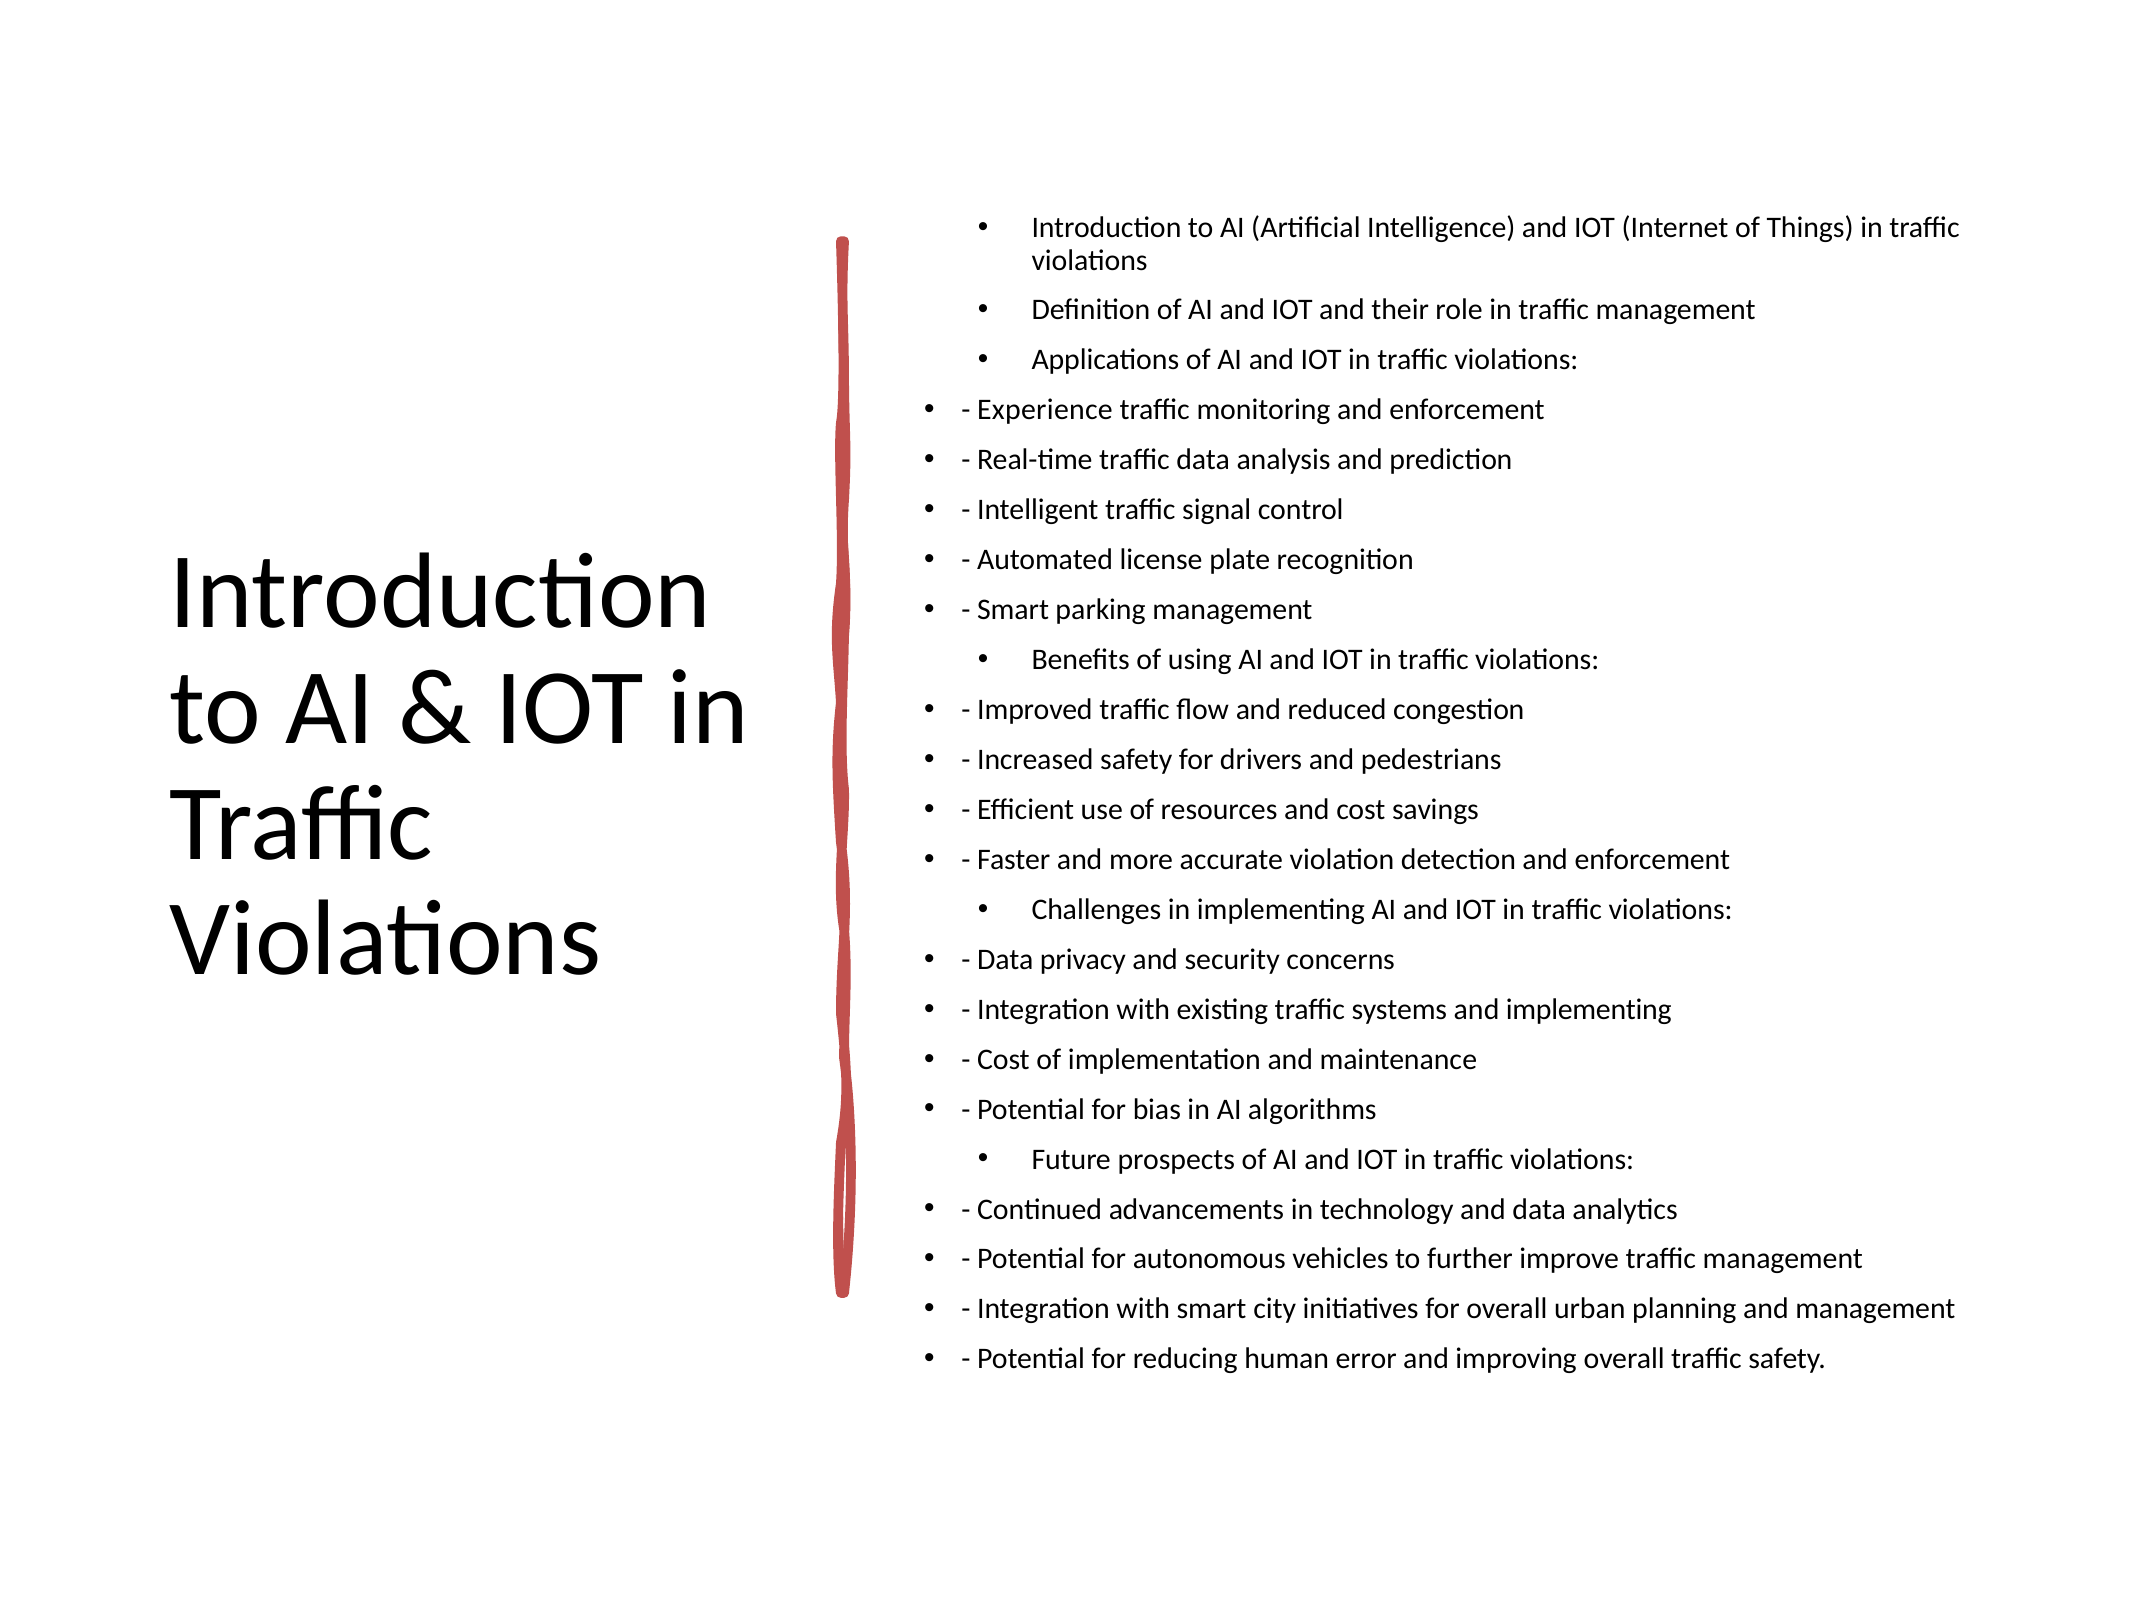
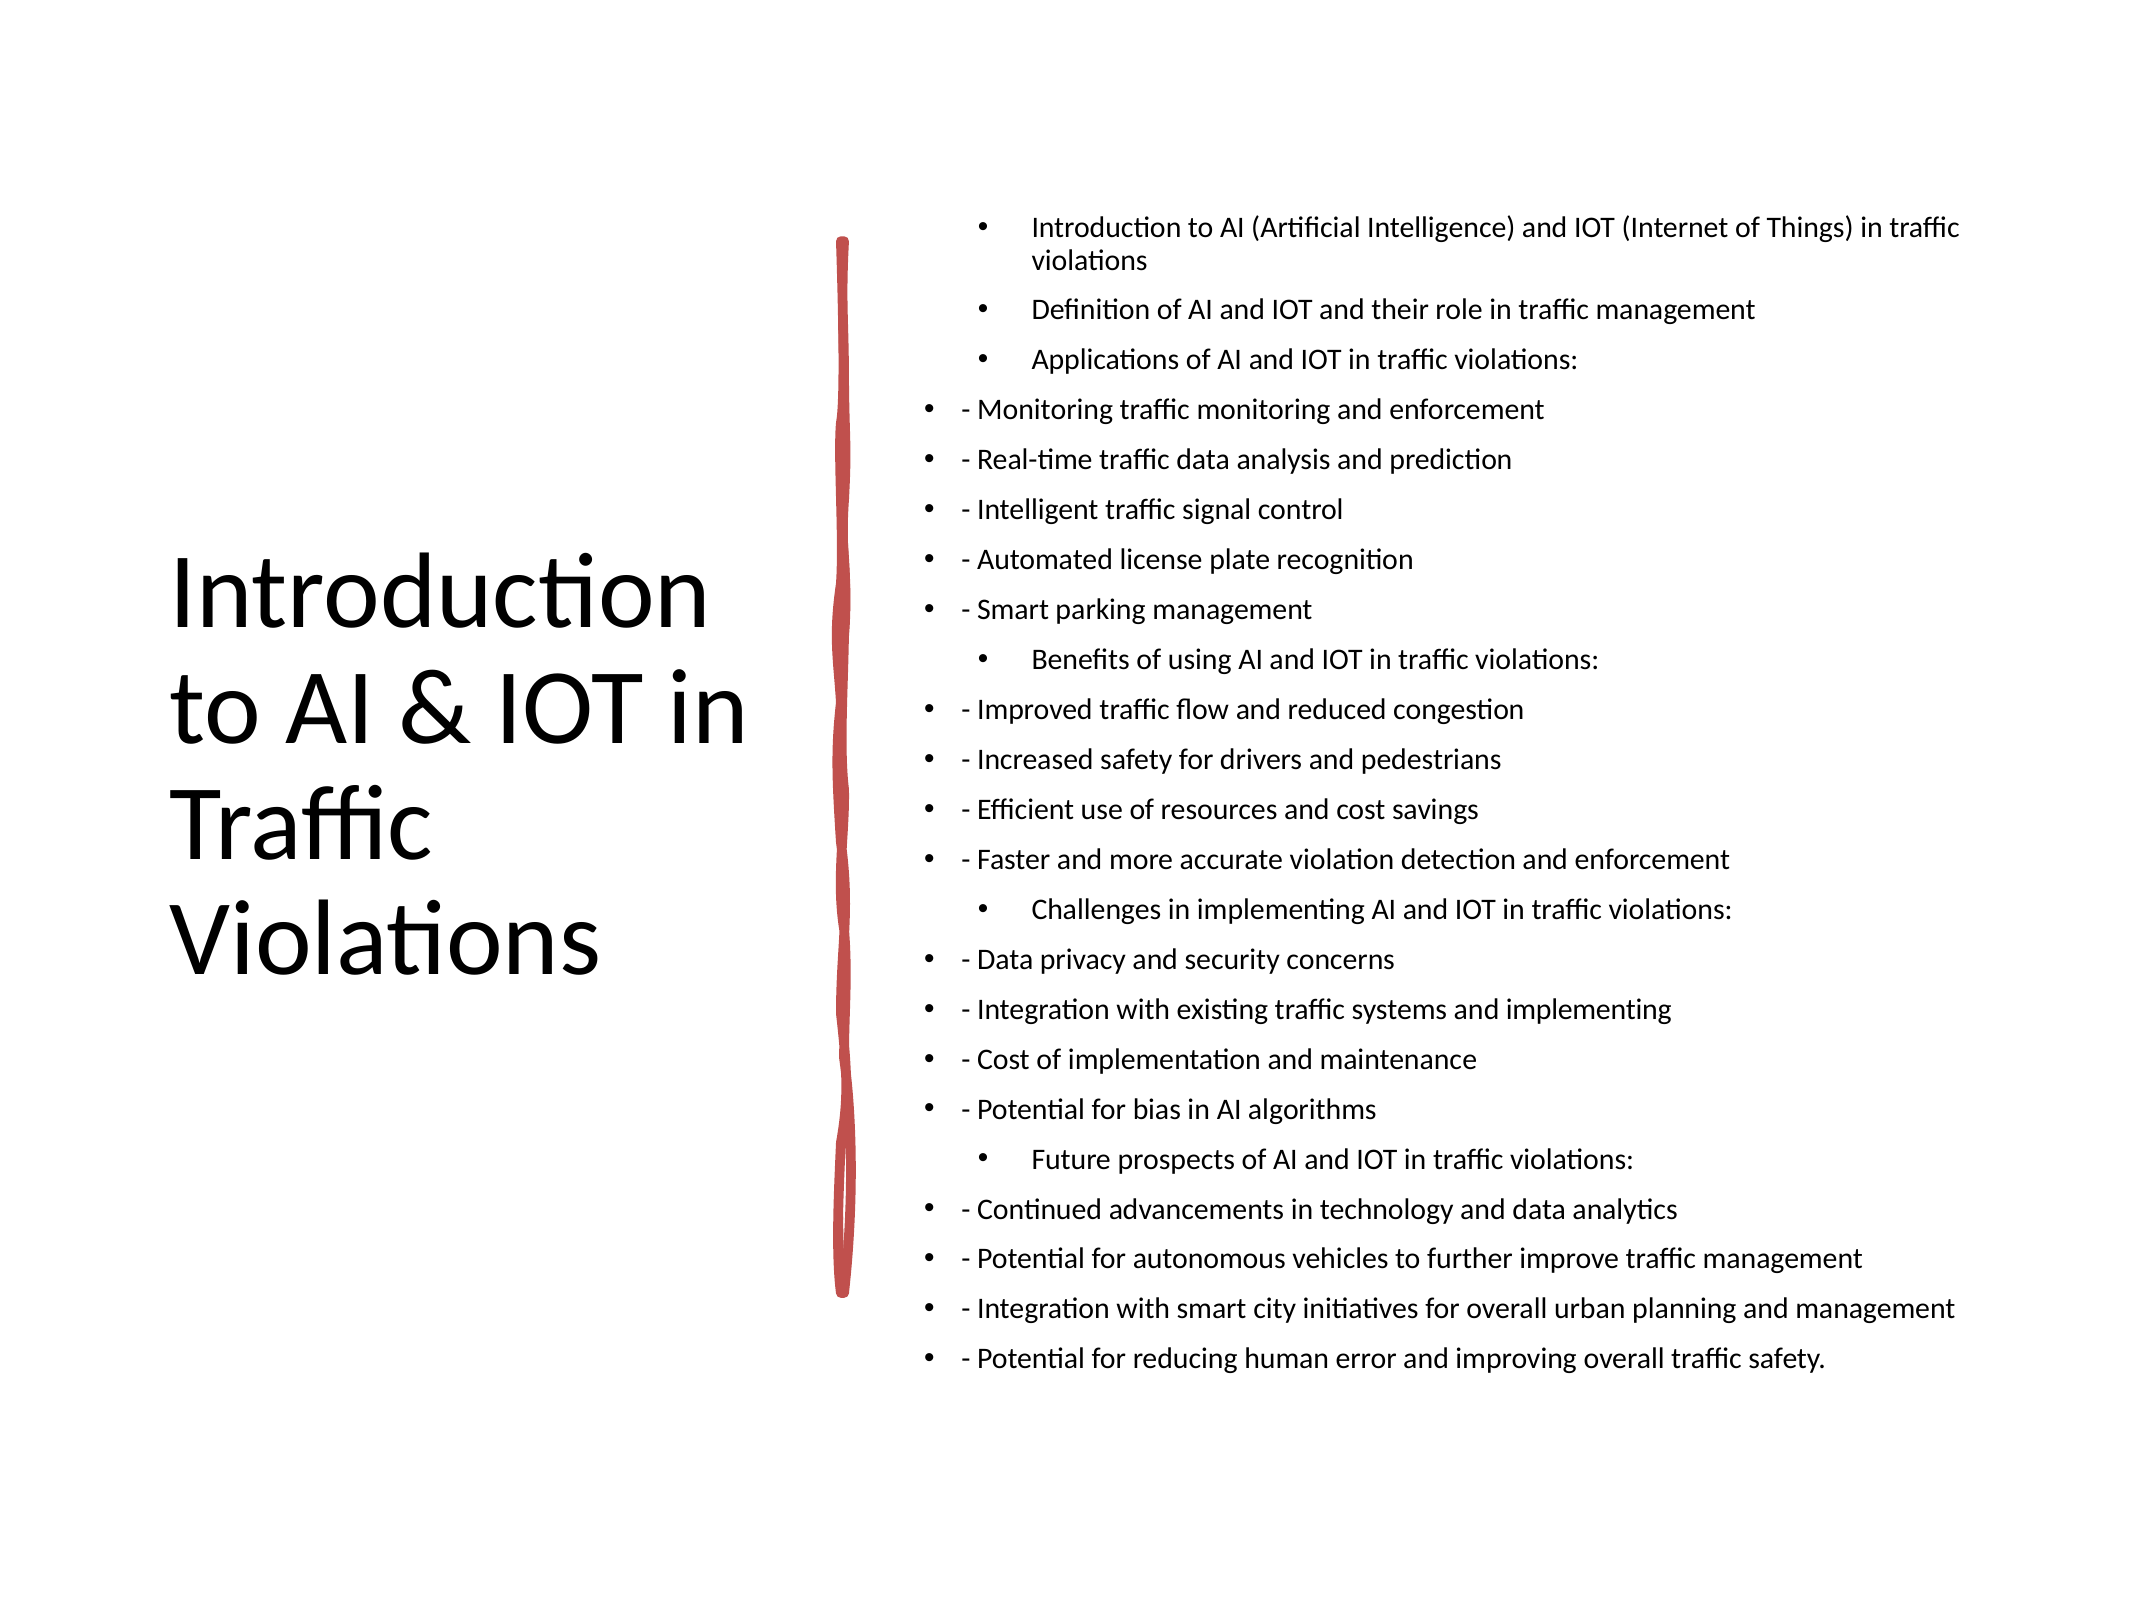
Experience: Experience -> Monitoring (1045, 410)
